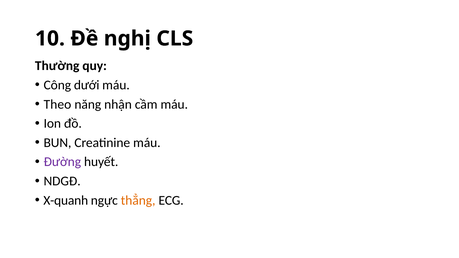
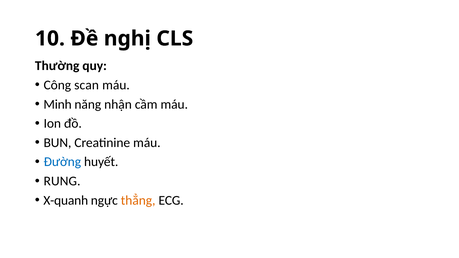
dưới: dưới -> scan (87, 85)
Theo: Theo -> Minh (58, 104)
Đường colour: purple -> blue (62, 162)
NDGĐ: NDGĐ -> RUNG (62, 181)
